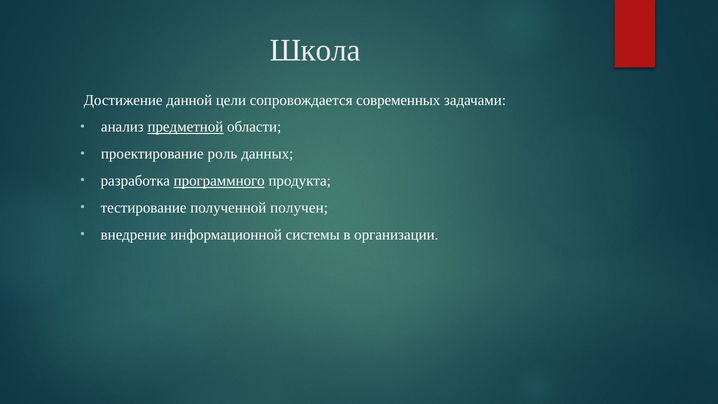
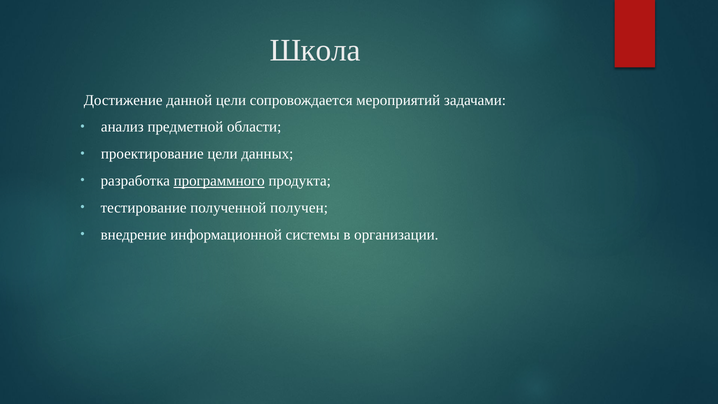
современных: современных -> мероприятий (398, 100)
предметной underline: present -> none (185, 127)
проектирование роль: роль -> цели (222, 154)
